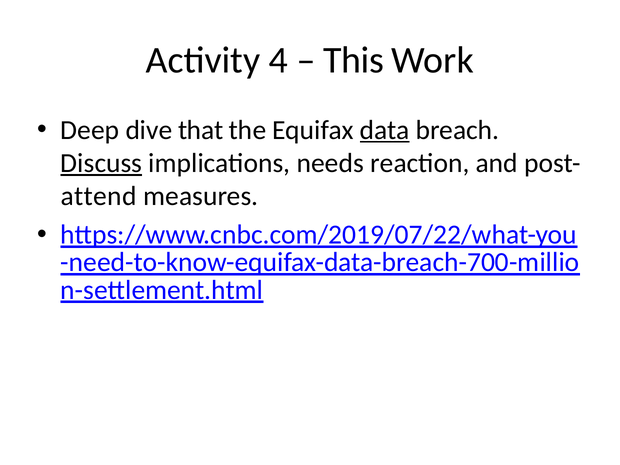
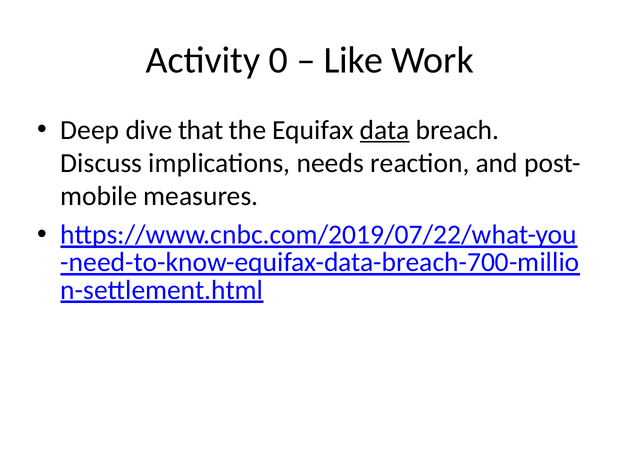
4: 4 -> 0 (278, 60)
This: This -> Like (354, 60)
Discuss underline: present -> none (101, 163)
attend: attend -> mobile (99, 196)
